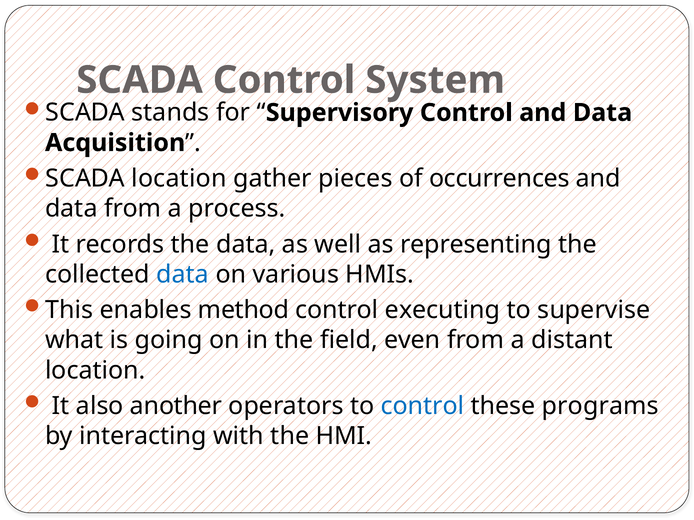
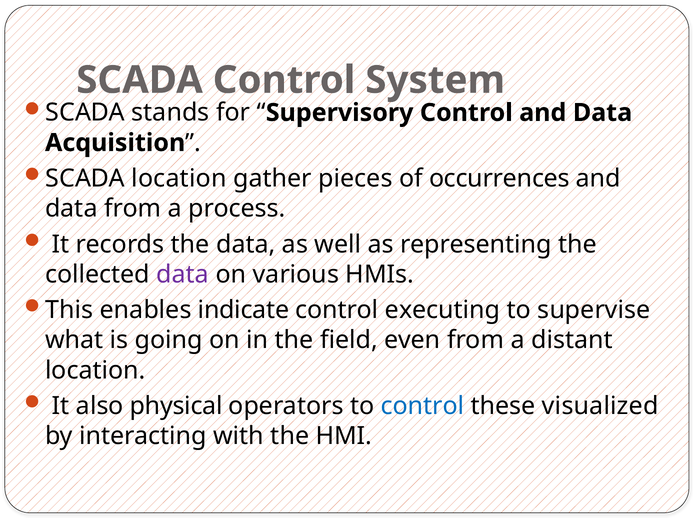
data colour: blue -> purple (183, 275)
method: method -> indicate (244, 310)
another: another -> physical (176, 406)
programs: programs -> visualized (600, 406)
